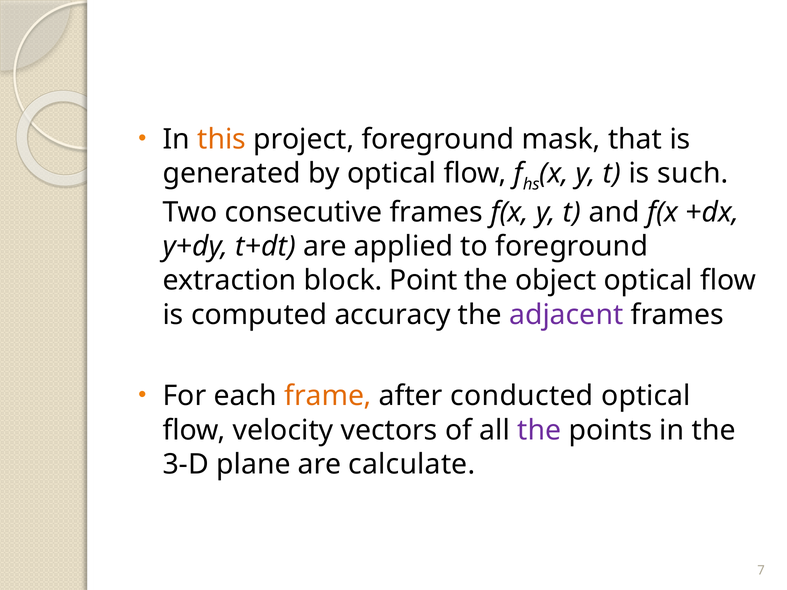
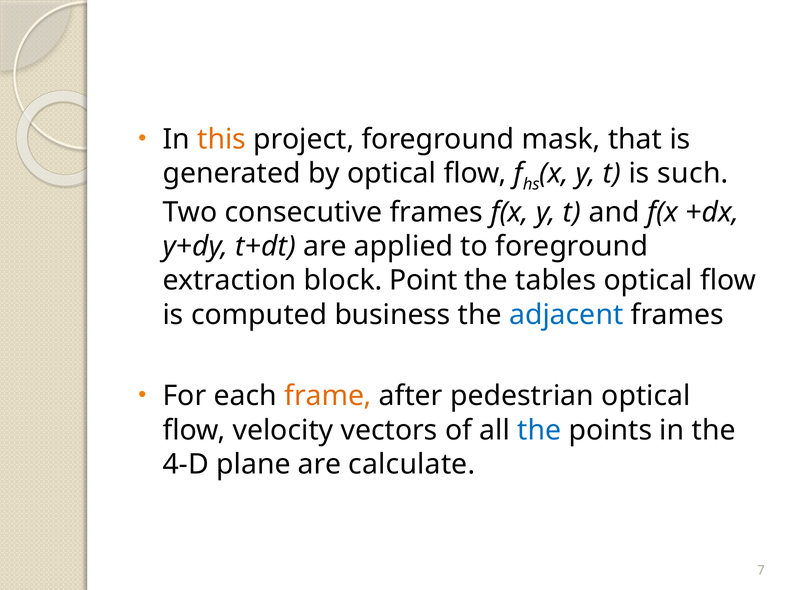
object: object -> tables (556, 281)
accuracy: accuracy -> business (393, 315)
adjacent colour: purple -> blue (566, 315)
conducted: conducted -> pedestrian (522, 396)
the colour: purple -> blue (539, 430)
3-D: 3-D -> 4-D (186, 465)
